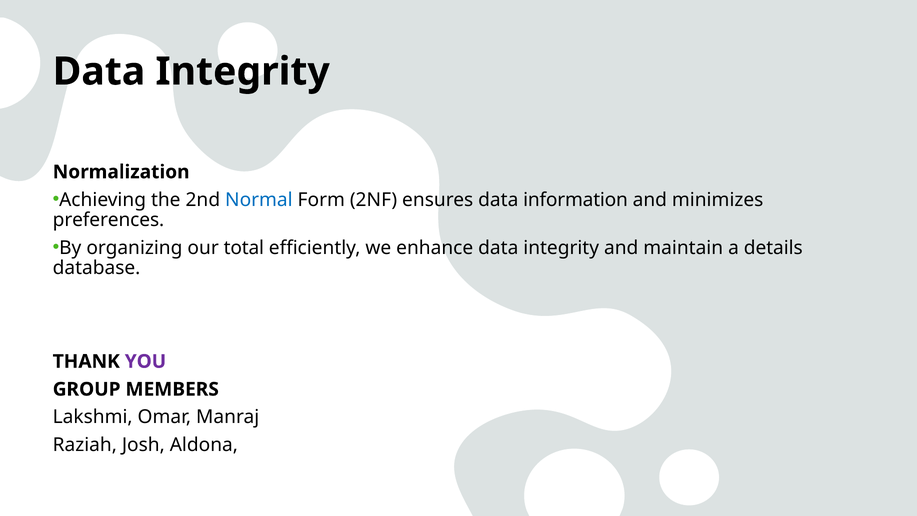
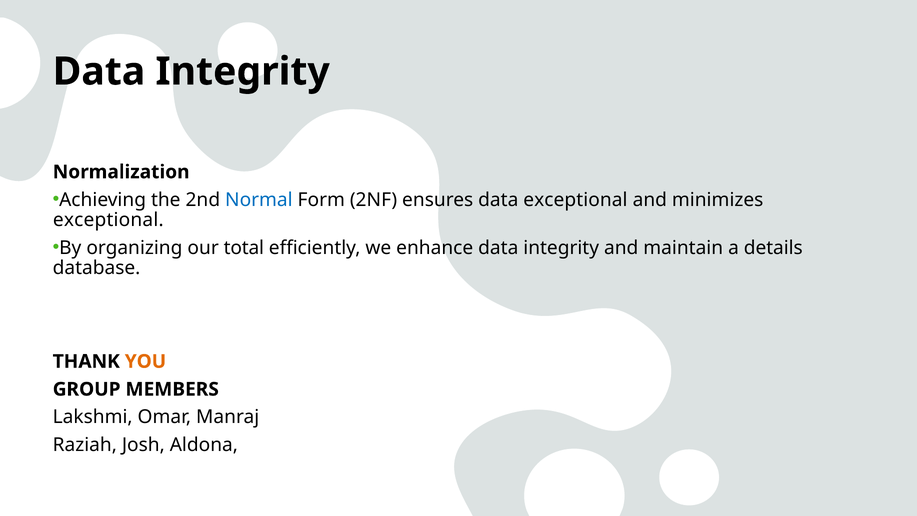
data information: information -> exceptional (575, 200)
preferences: preferences -> exceptional (108, 220)
YOU colour: purple -> orange (145, 361)
